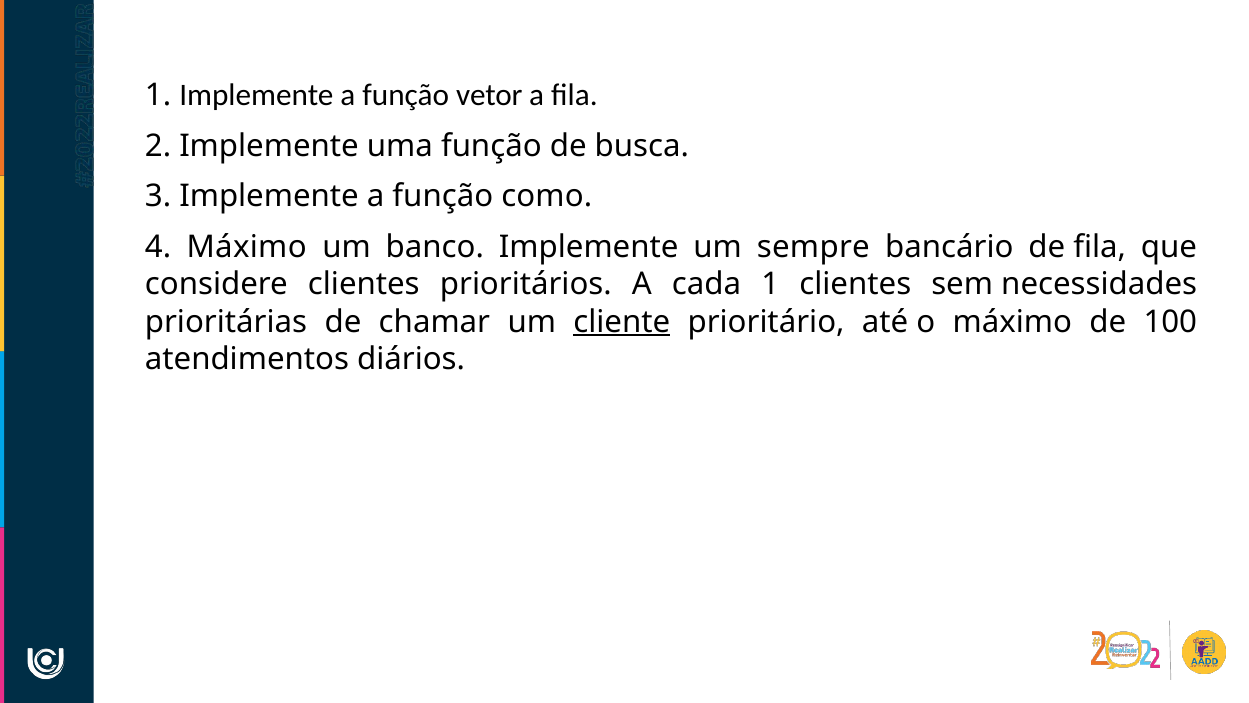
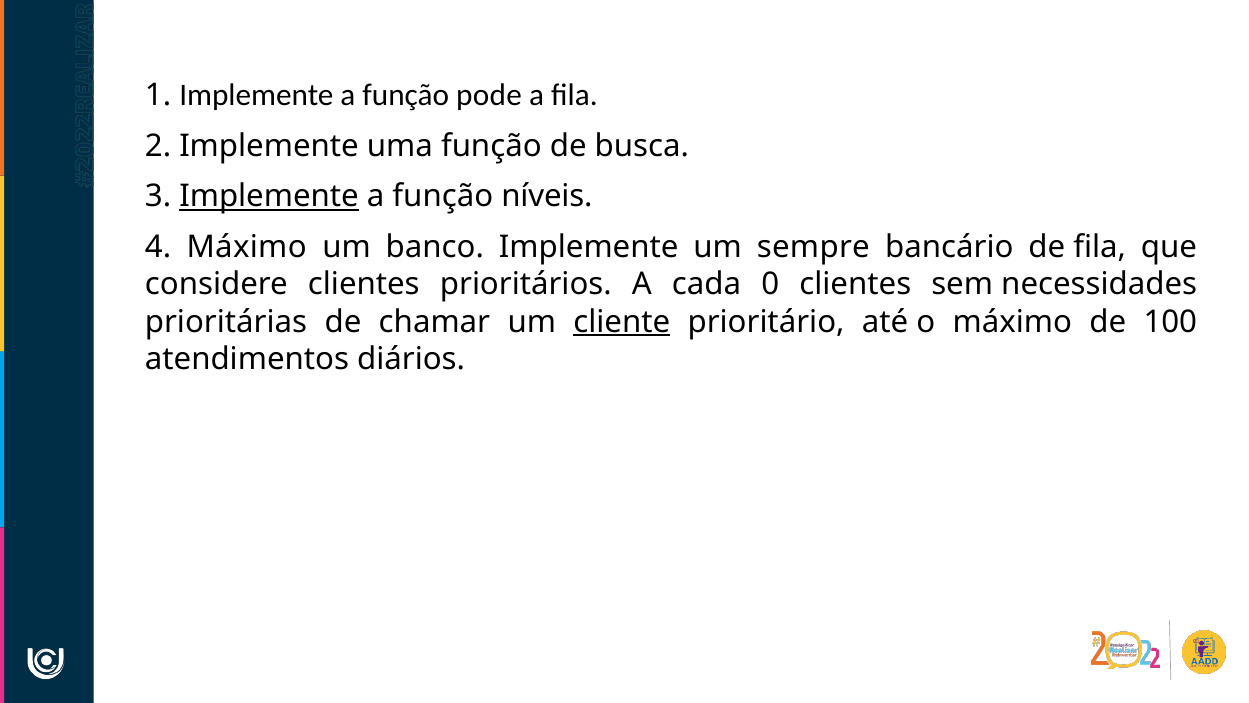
vetor: vetor -> pode (489, 95)
Implemente underline: none -> present (269, 196)
como: como -> níveis (547, 196)
cada 1: 1 -> 0 (770, 284)
